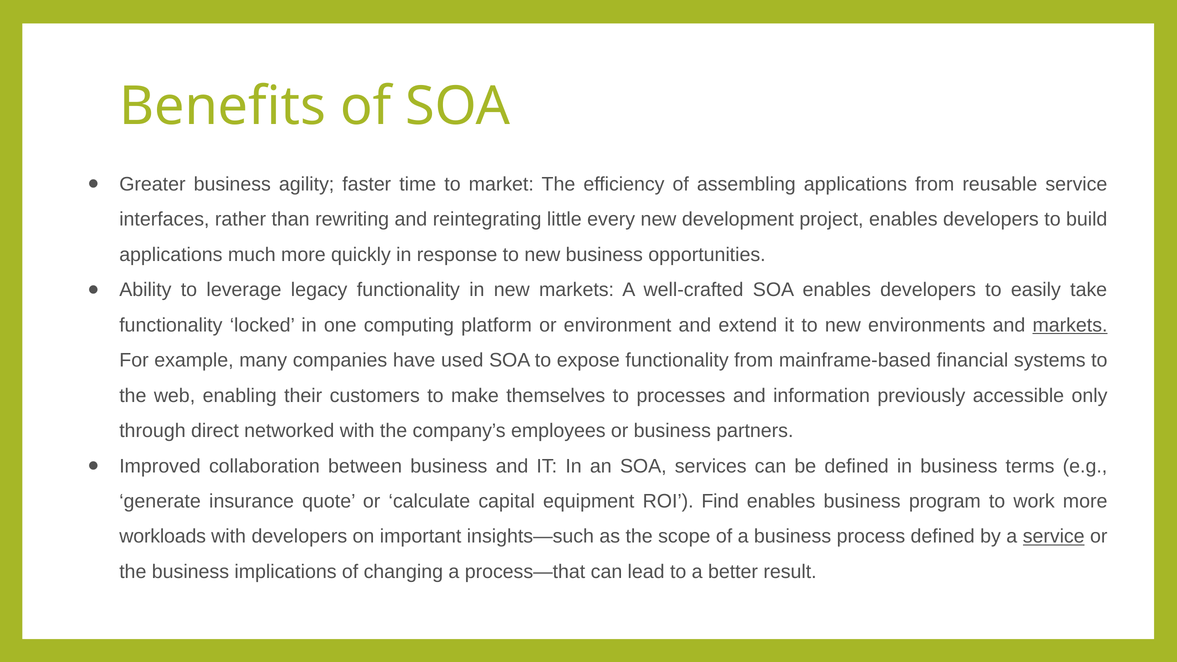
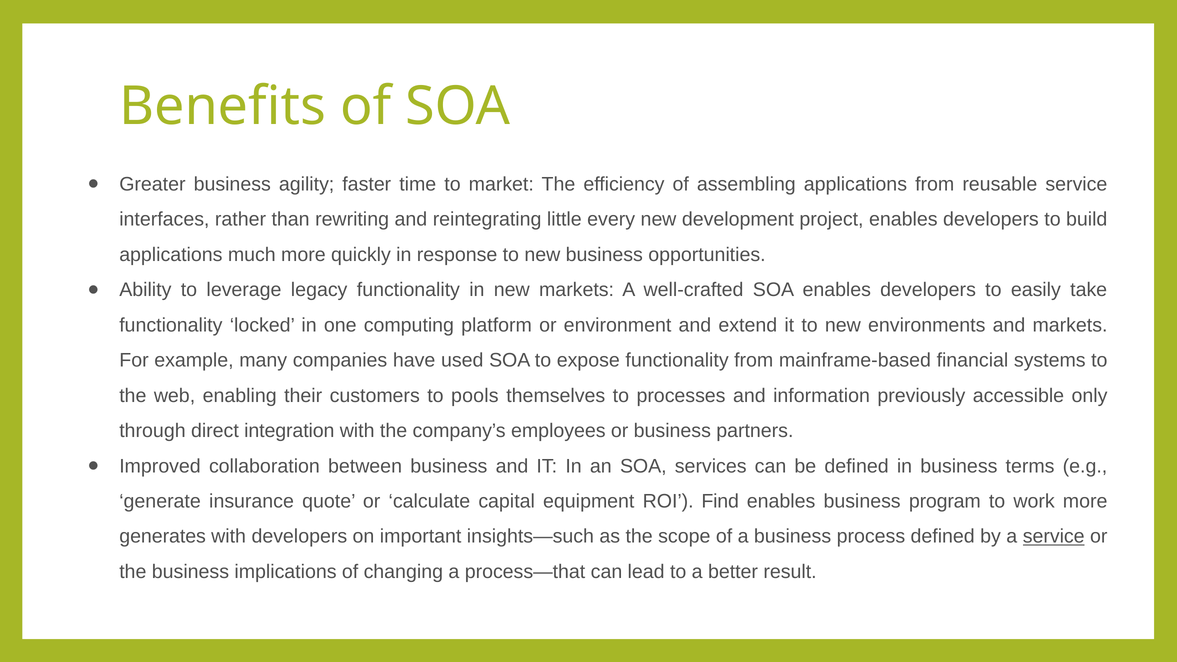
markets underline: present -> none (1070, 325)
make: make -> pools (475, 396)
networked: networked -> integration (289, 431)
workloads: workloads -> generates (163, 537)
